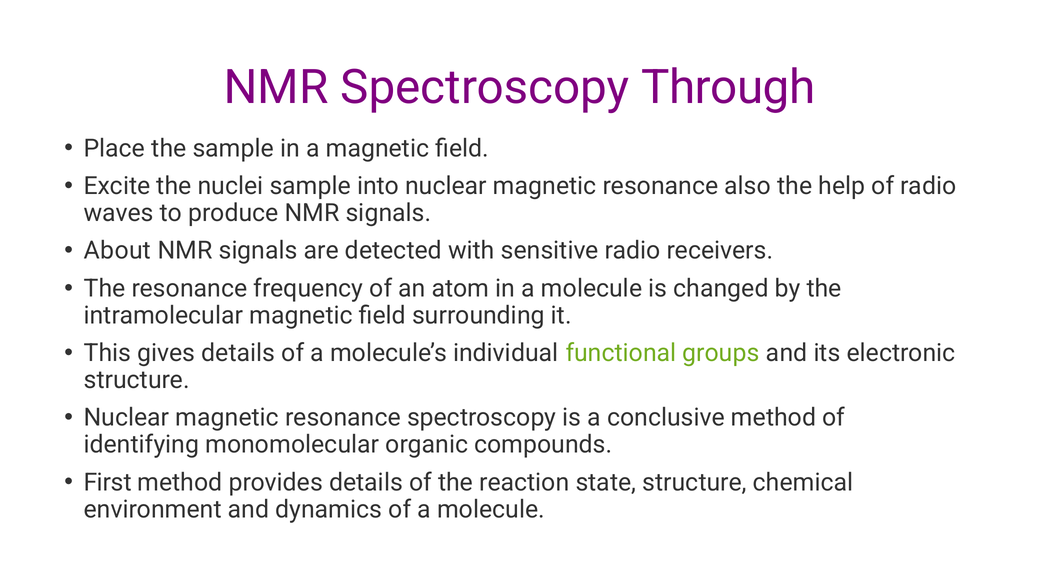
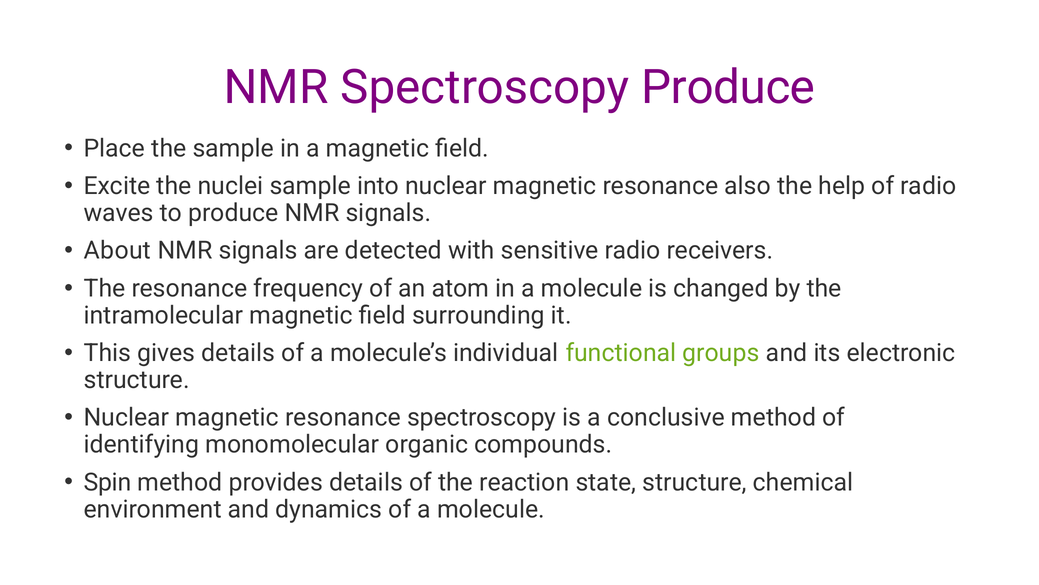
Spectroscopy Through: Through -> Produce (728, 87)
First: First -> Spin (108, 482)
